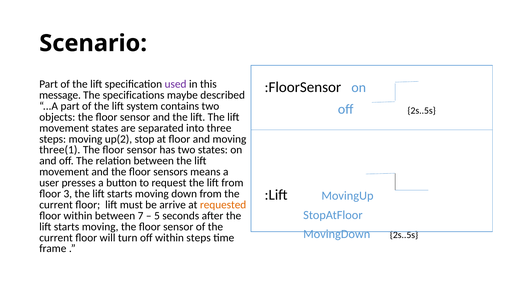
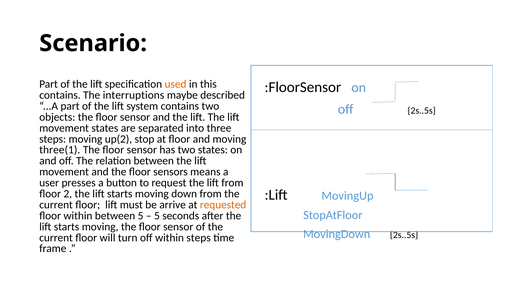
used colour: purple -> orange (176, 84)
message: message -> contains (60, 95)
specifications: specifications -> interruptions (133, 95)
3: 3 -> 2 (68, 194)
between 7: 7 -> 5 (141, 215)
